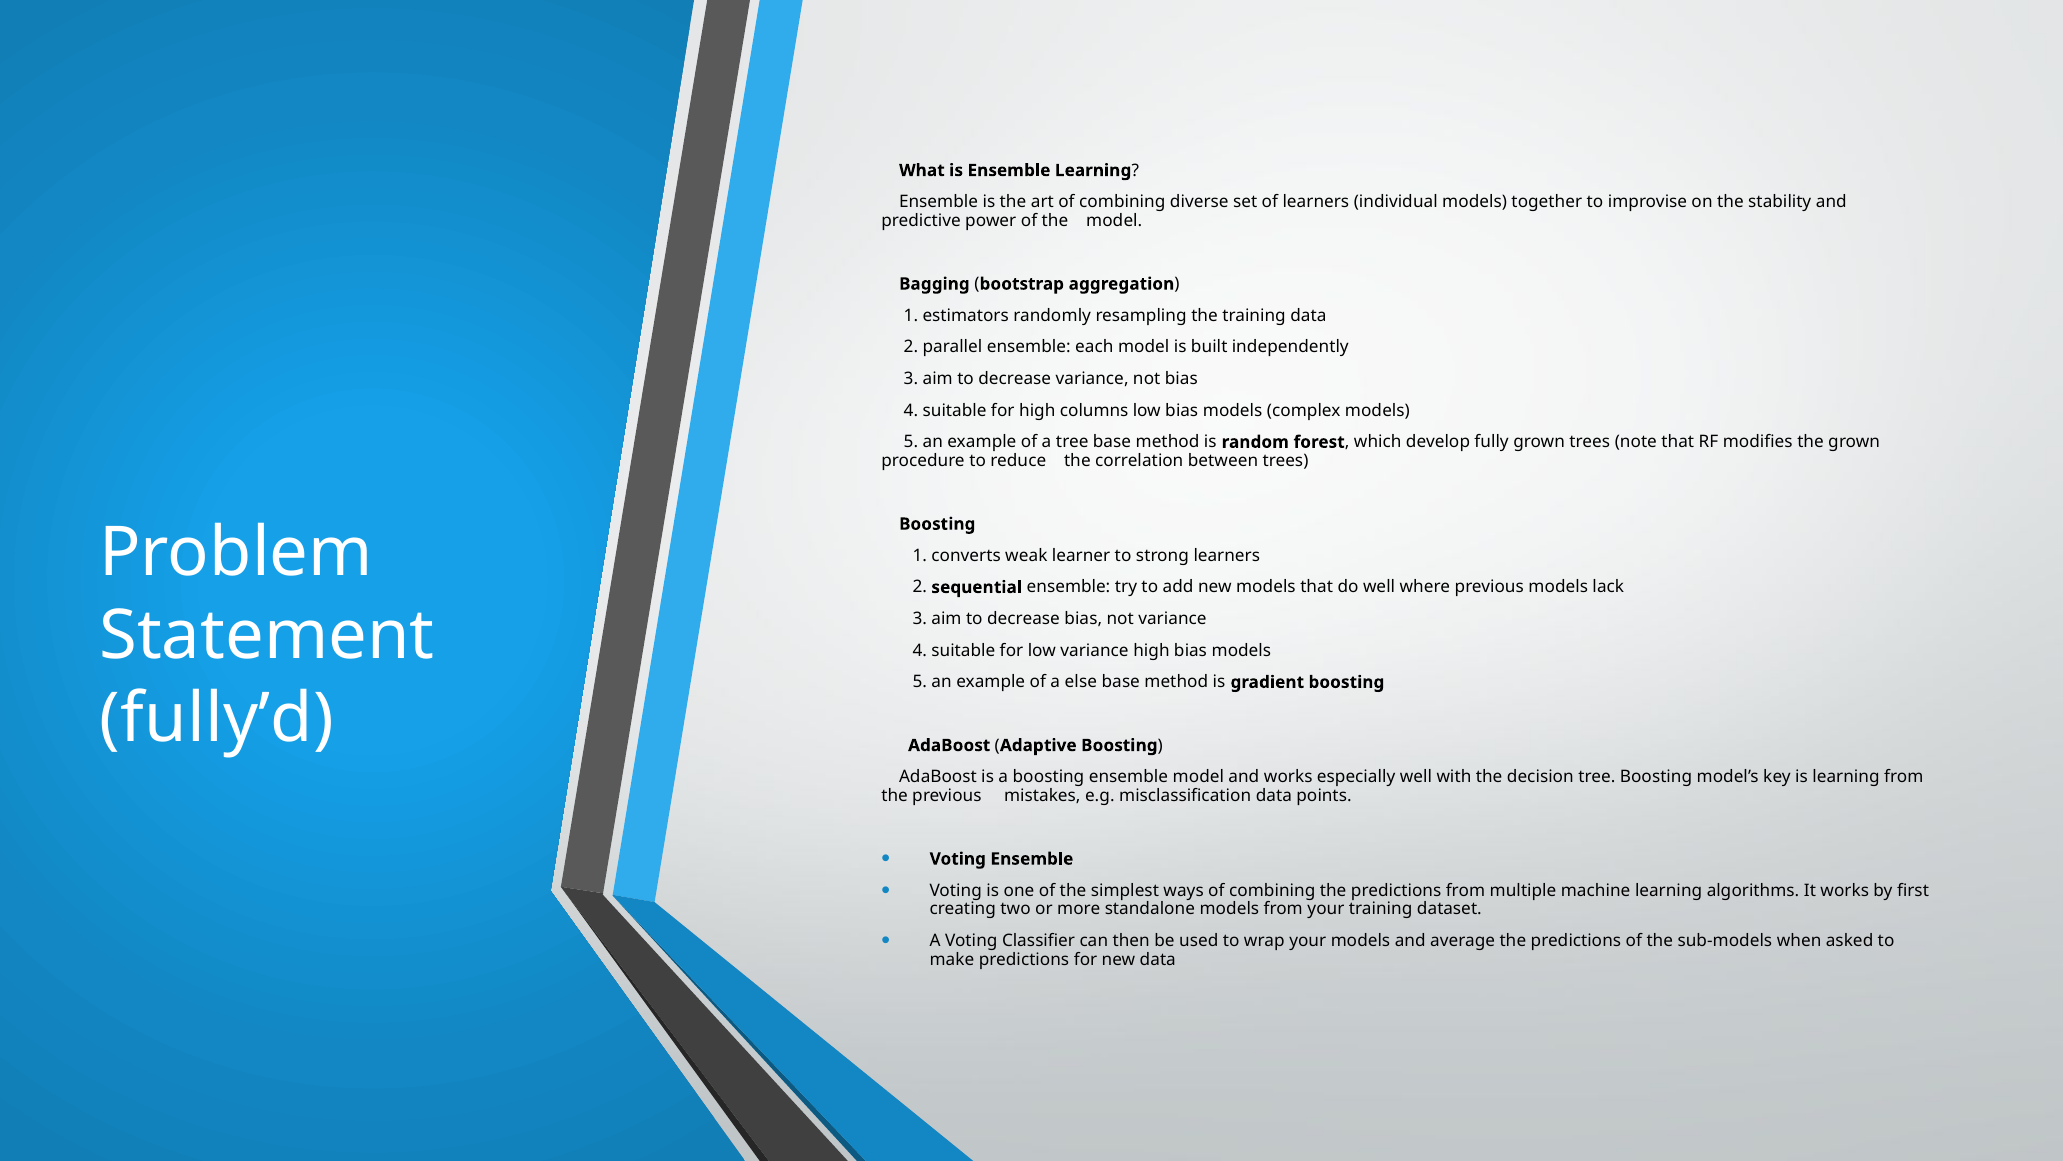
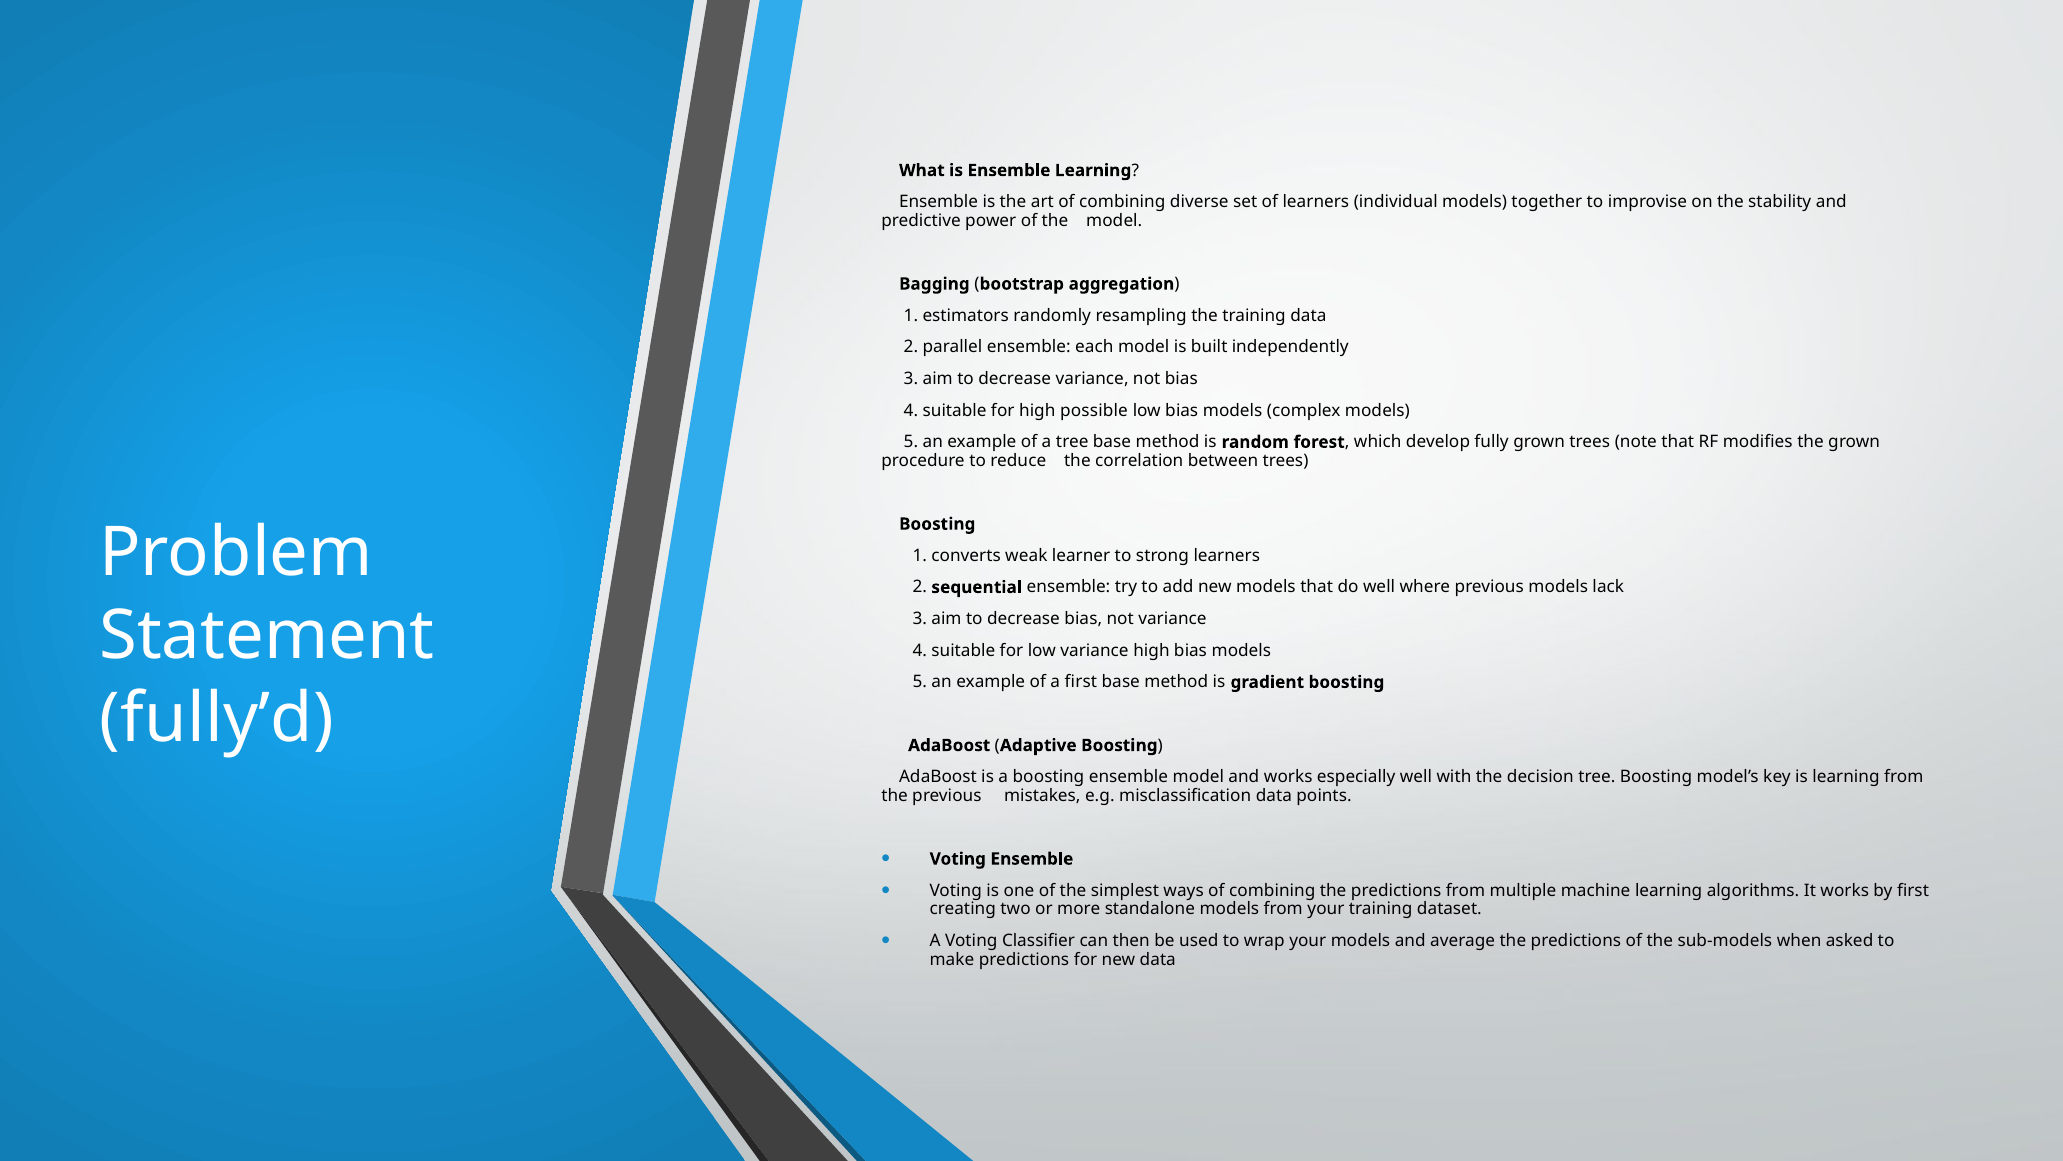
columns: columns -> possible (1094, 410)
a else: else -> first (1081, 682)
